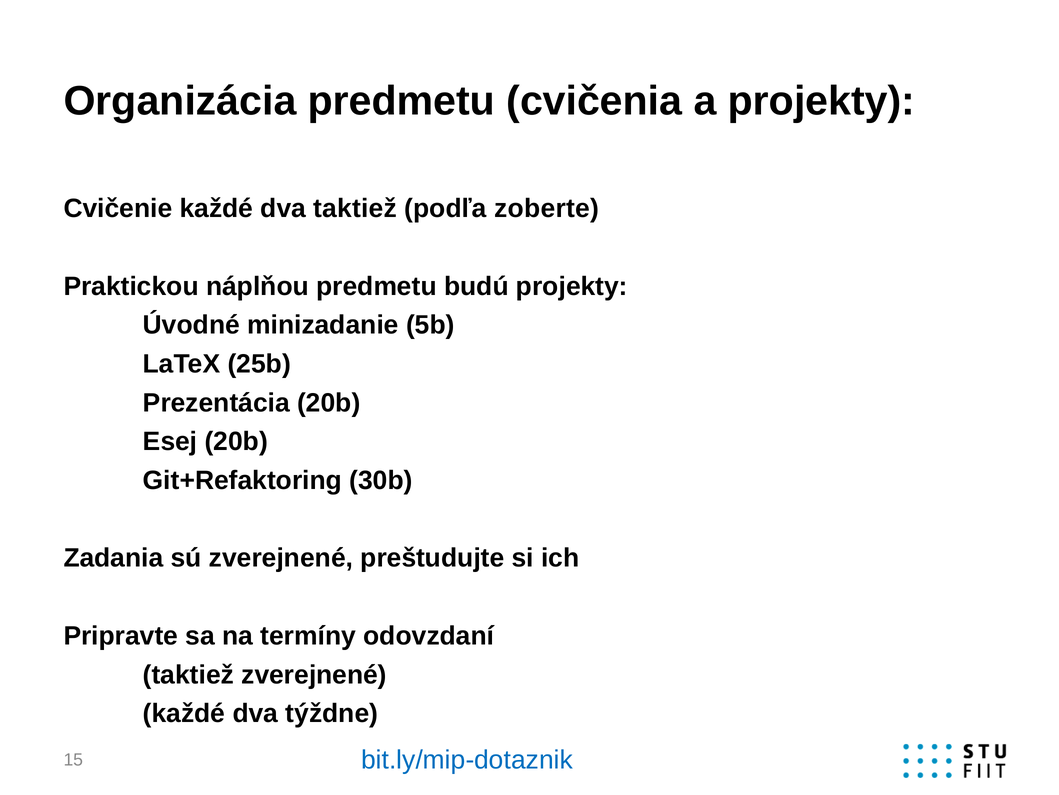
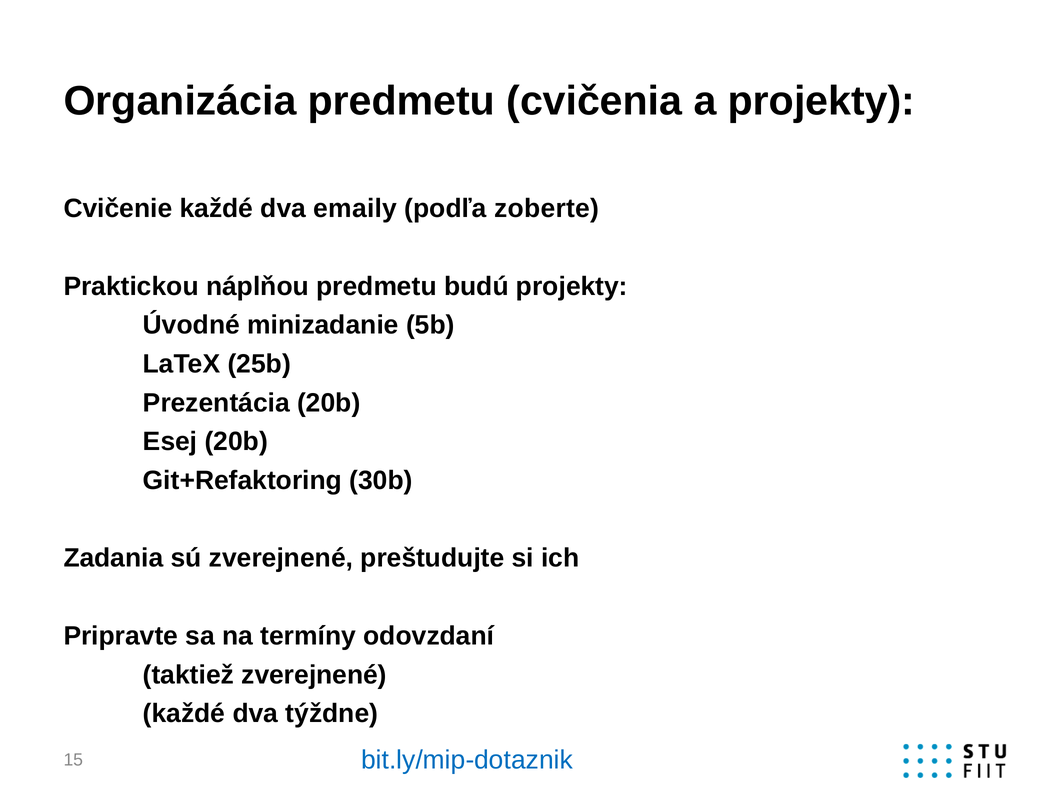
dva taktiež: taktiež -> emaily (355, 208)
